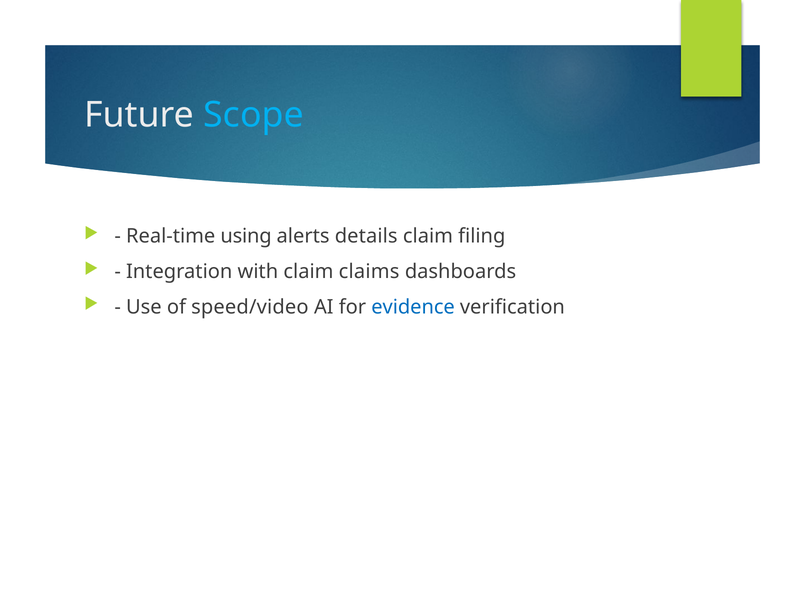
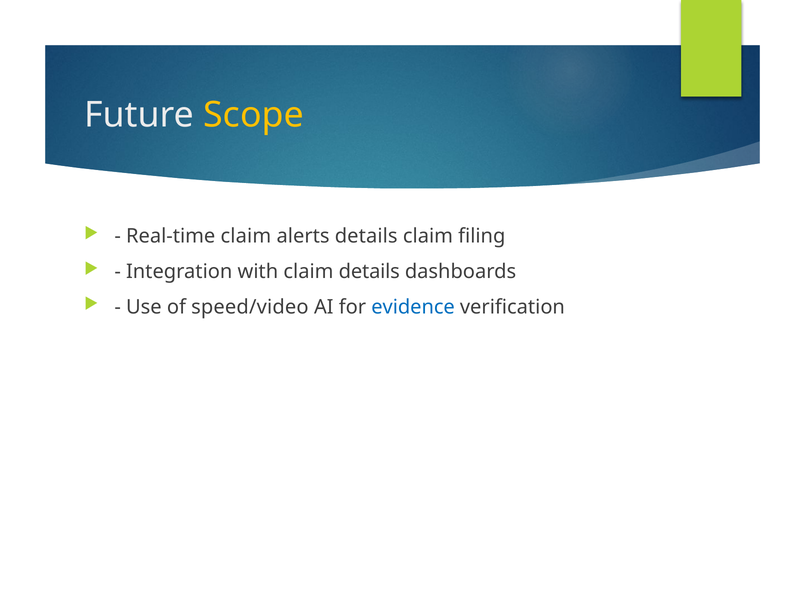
Scope colour: light blue -> yellow (254, 115)
Real-time using: using -> claim (246, 236)
claim claims: claims -> details (369, 272)
